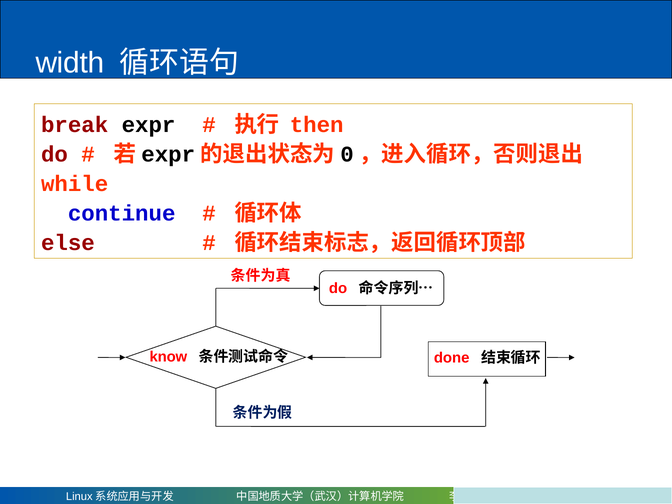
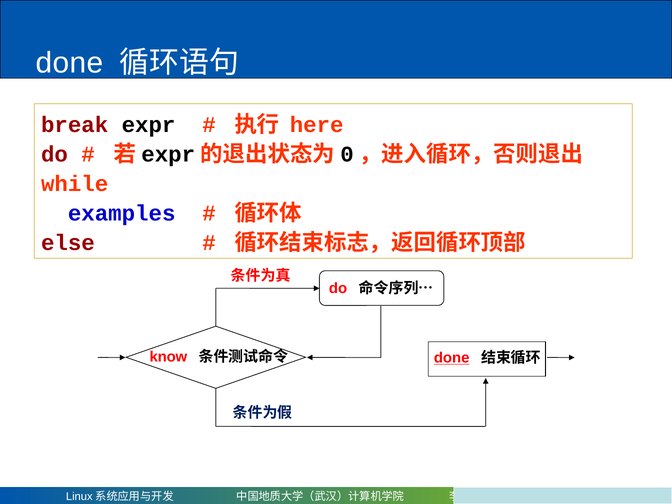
width: width -> done (70, 63)
then: then -> here (317, 125)
continue: continue -> examples (122, 213)
done underline: none -> present (452, 358)
